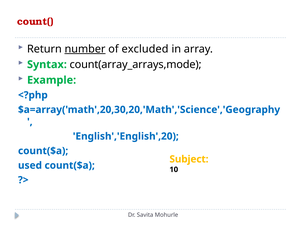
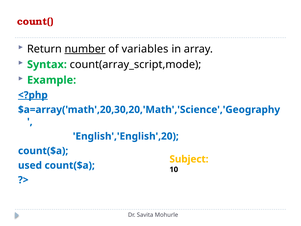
excluded: excluded -> variables (145, 49)
count(array_arrays,mode: count(array_arrays,mode -> count(array_script,mode (135, 64)
<?php underline: none -> present (33, 95)
